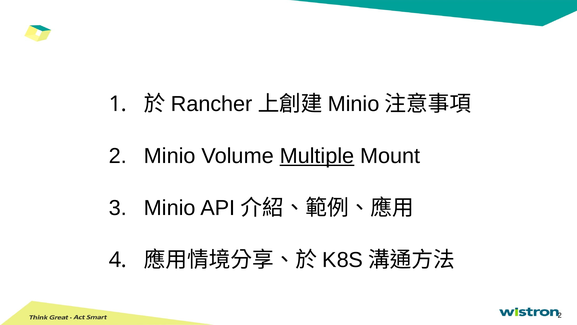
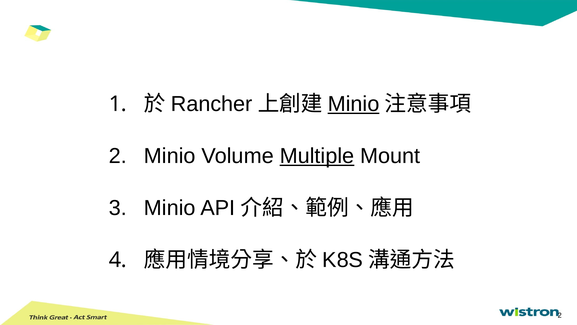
Minio underline: none -> present (354, 104)
